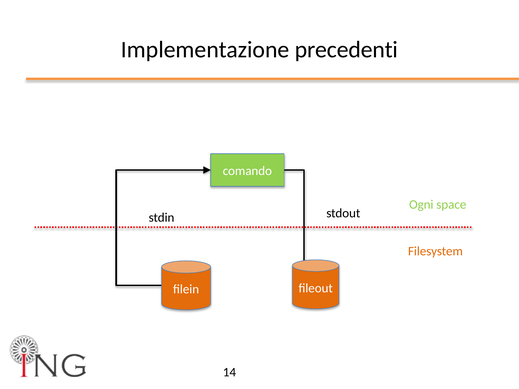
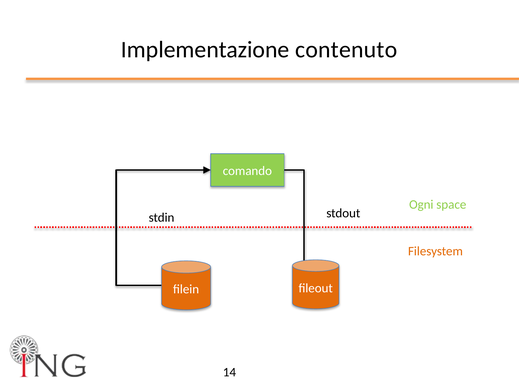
precedenti: precedenti -> contenuto (346, 50)
